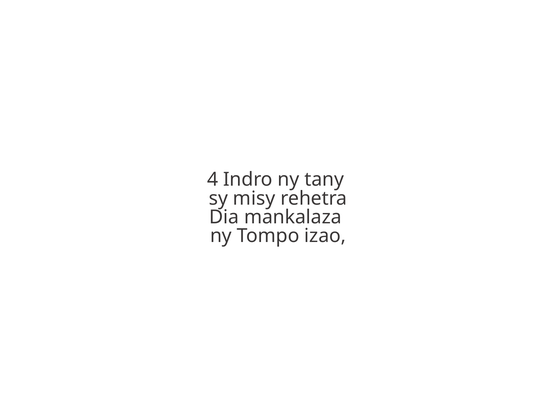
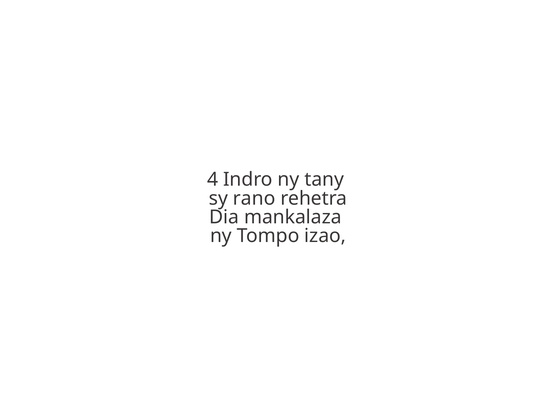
misy: misy -> rano (254, 198)
